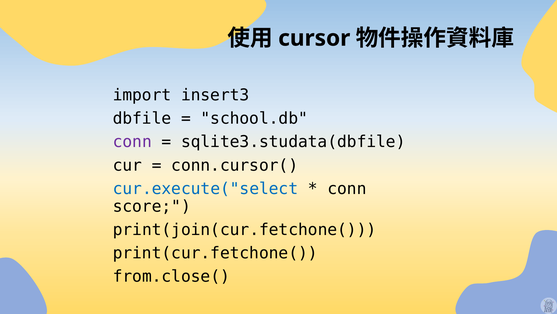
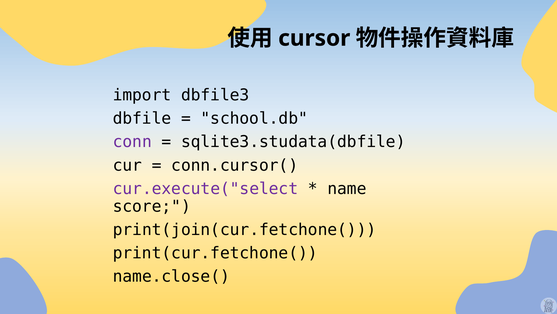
insert3: insert3 -> dbfile3 (215, 95)
cur.execute("select colour: blue -> purple (205, 188)
conn: conn -> name (347, 188)
from.close(: from.close( -> name.close( (171, 276)
